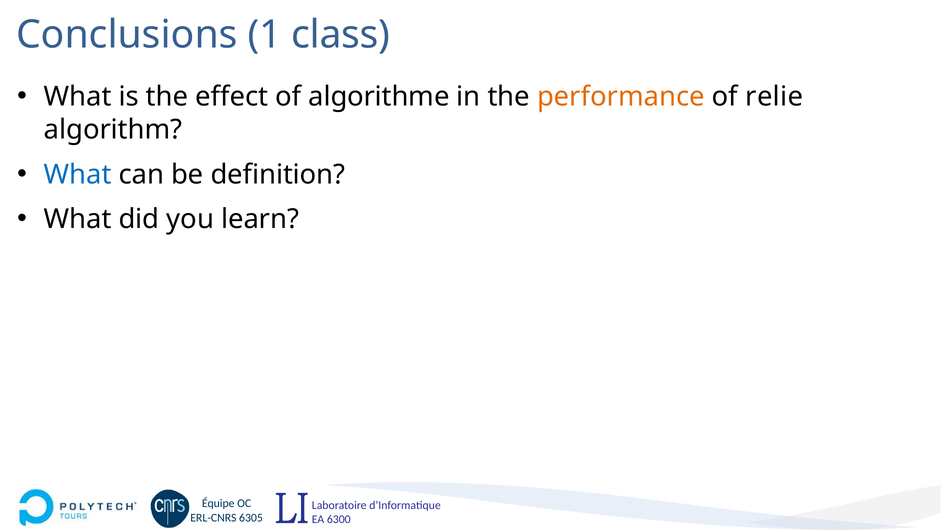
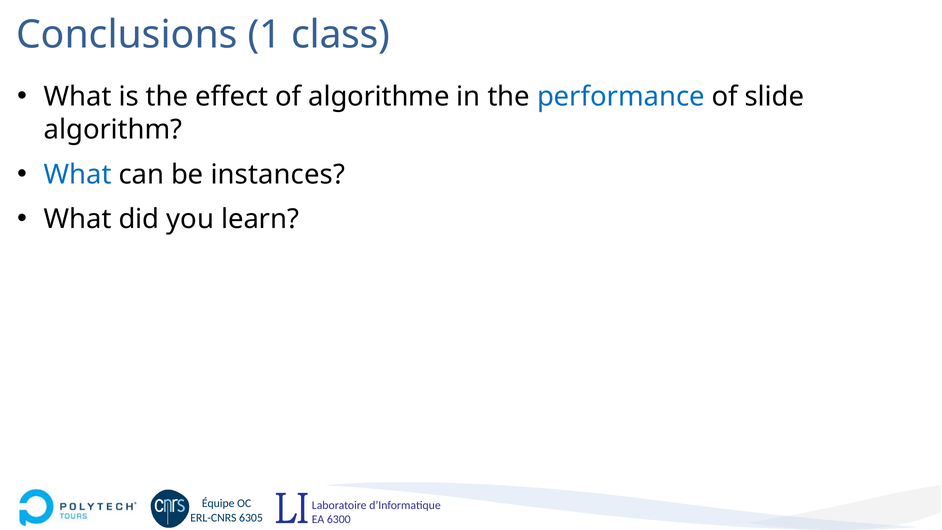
performance colour: orange -> blue (621, 97)
relie: relie -> slide (774, 97)
definition: definition -> instances (278, 174)
